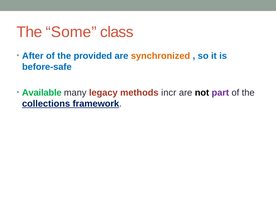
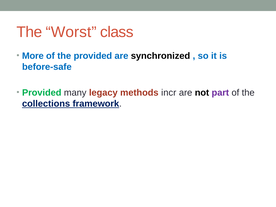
Some: Some -> Worst (71, 32)
After: After -> More (33, 56)
synchronized colour: orange -> black (160, 56)
Available: Available -> Provided (42, 93)
